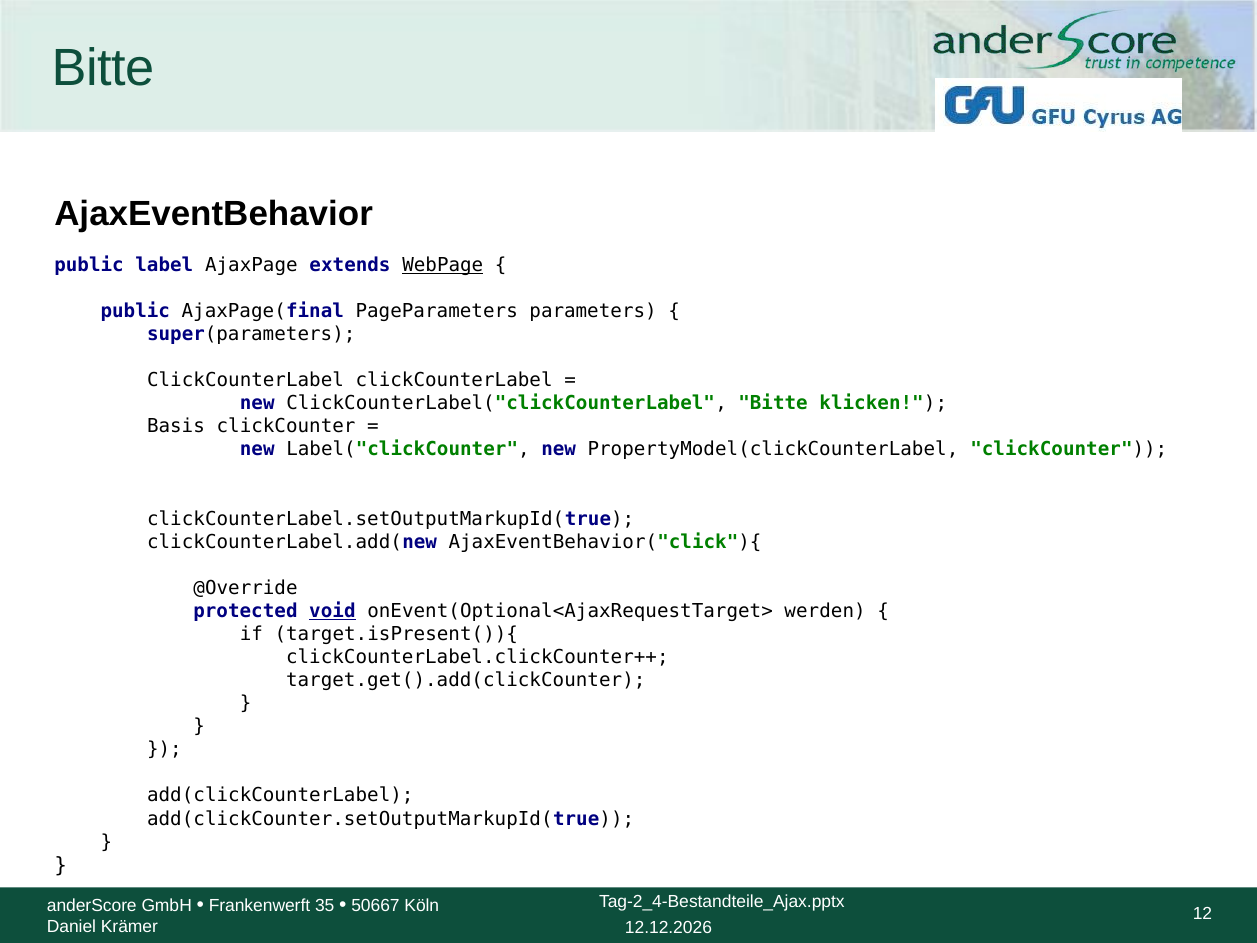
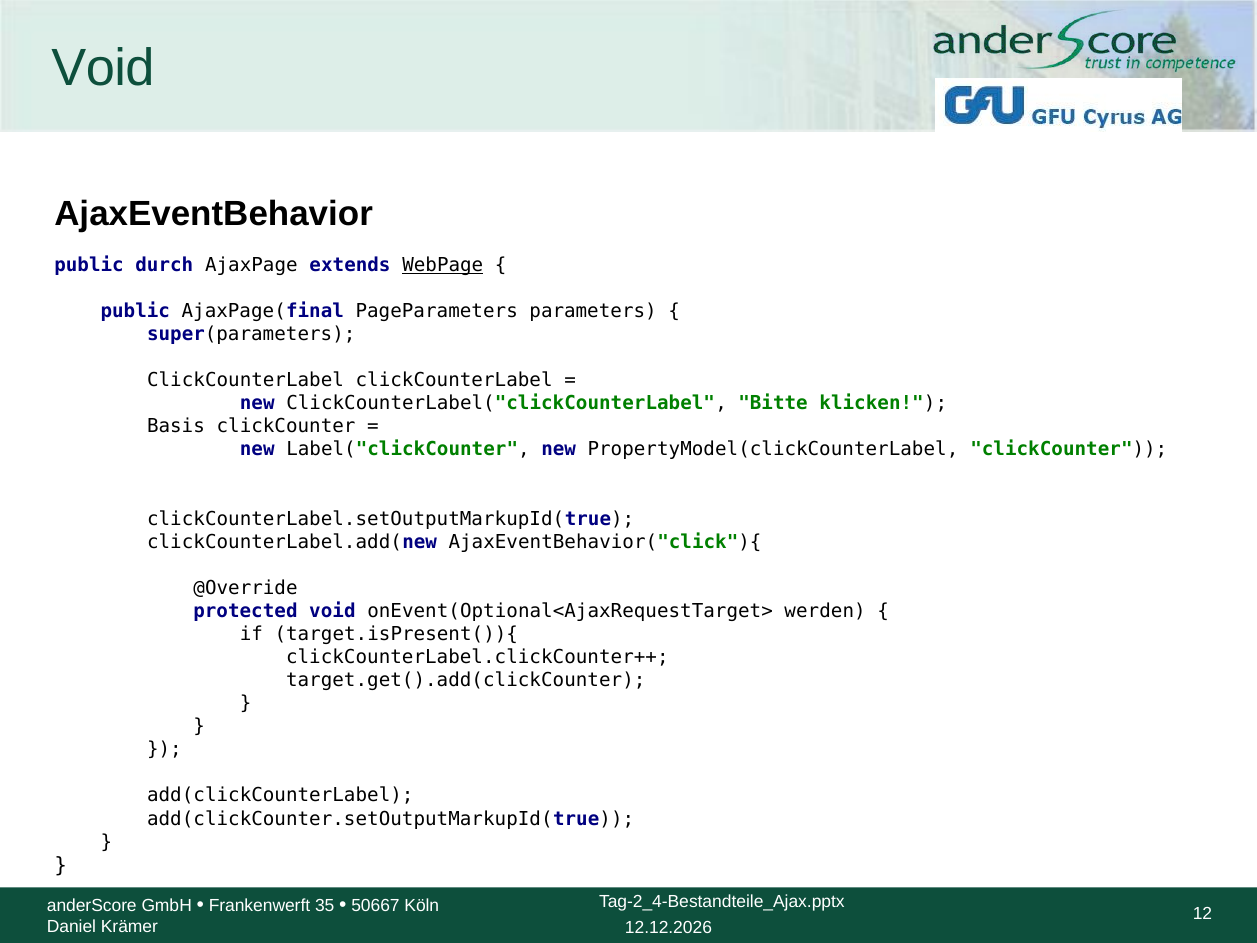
Bitte: Bitte -> Void (103, 68)
label: label -> durch (164, 265)
void underline: present -> none (332, 611)
